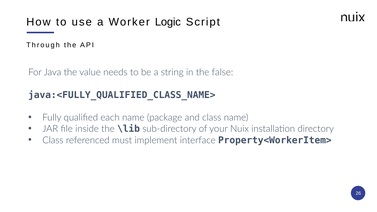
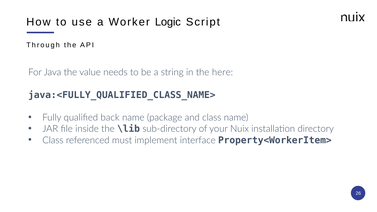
false: false -> here (222, 72)
each: each -> back (110, 118)
